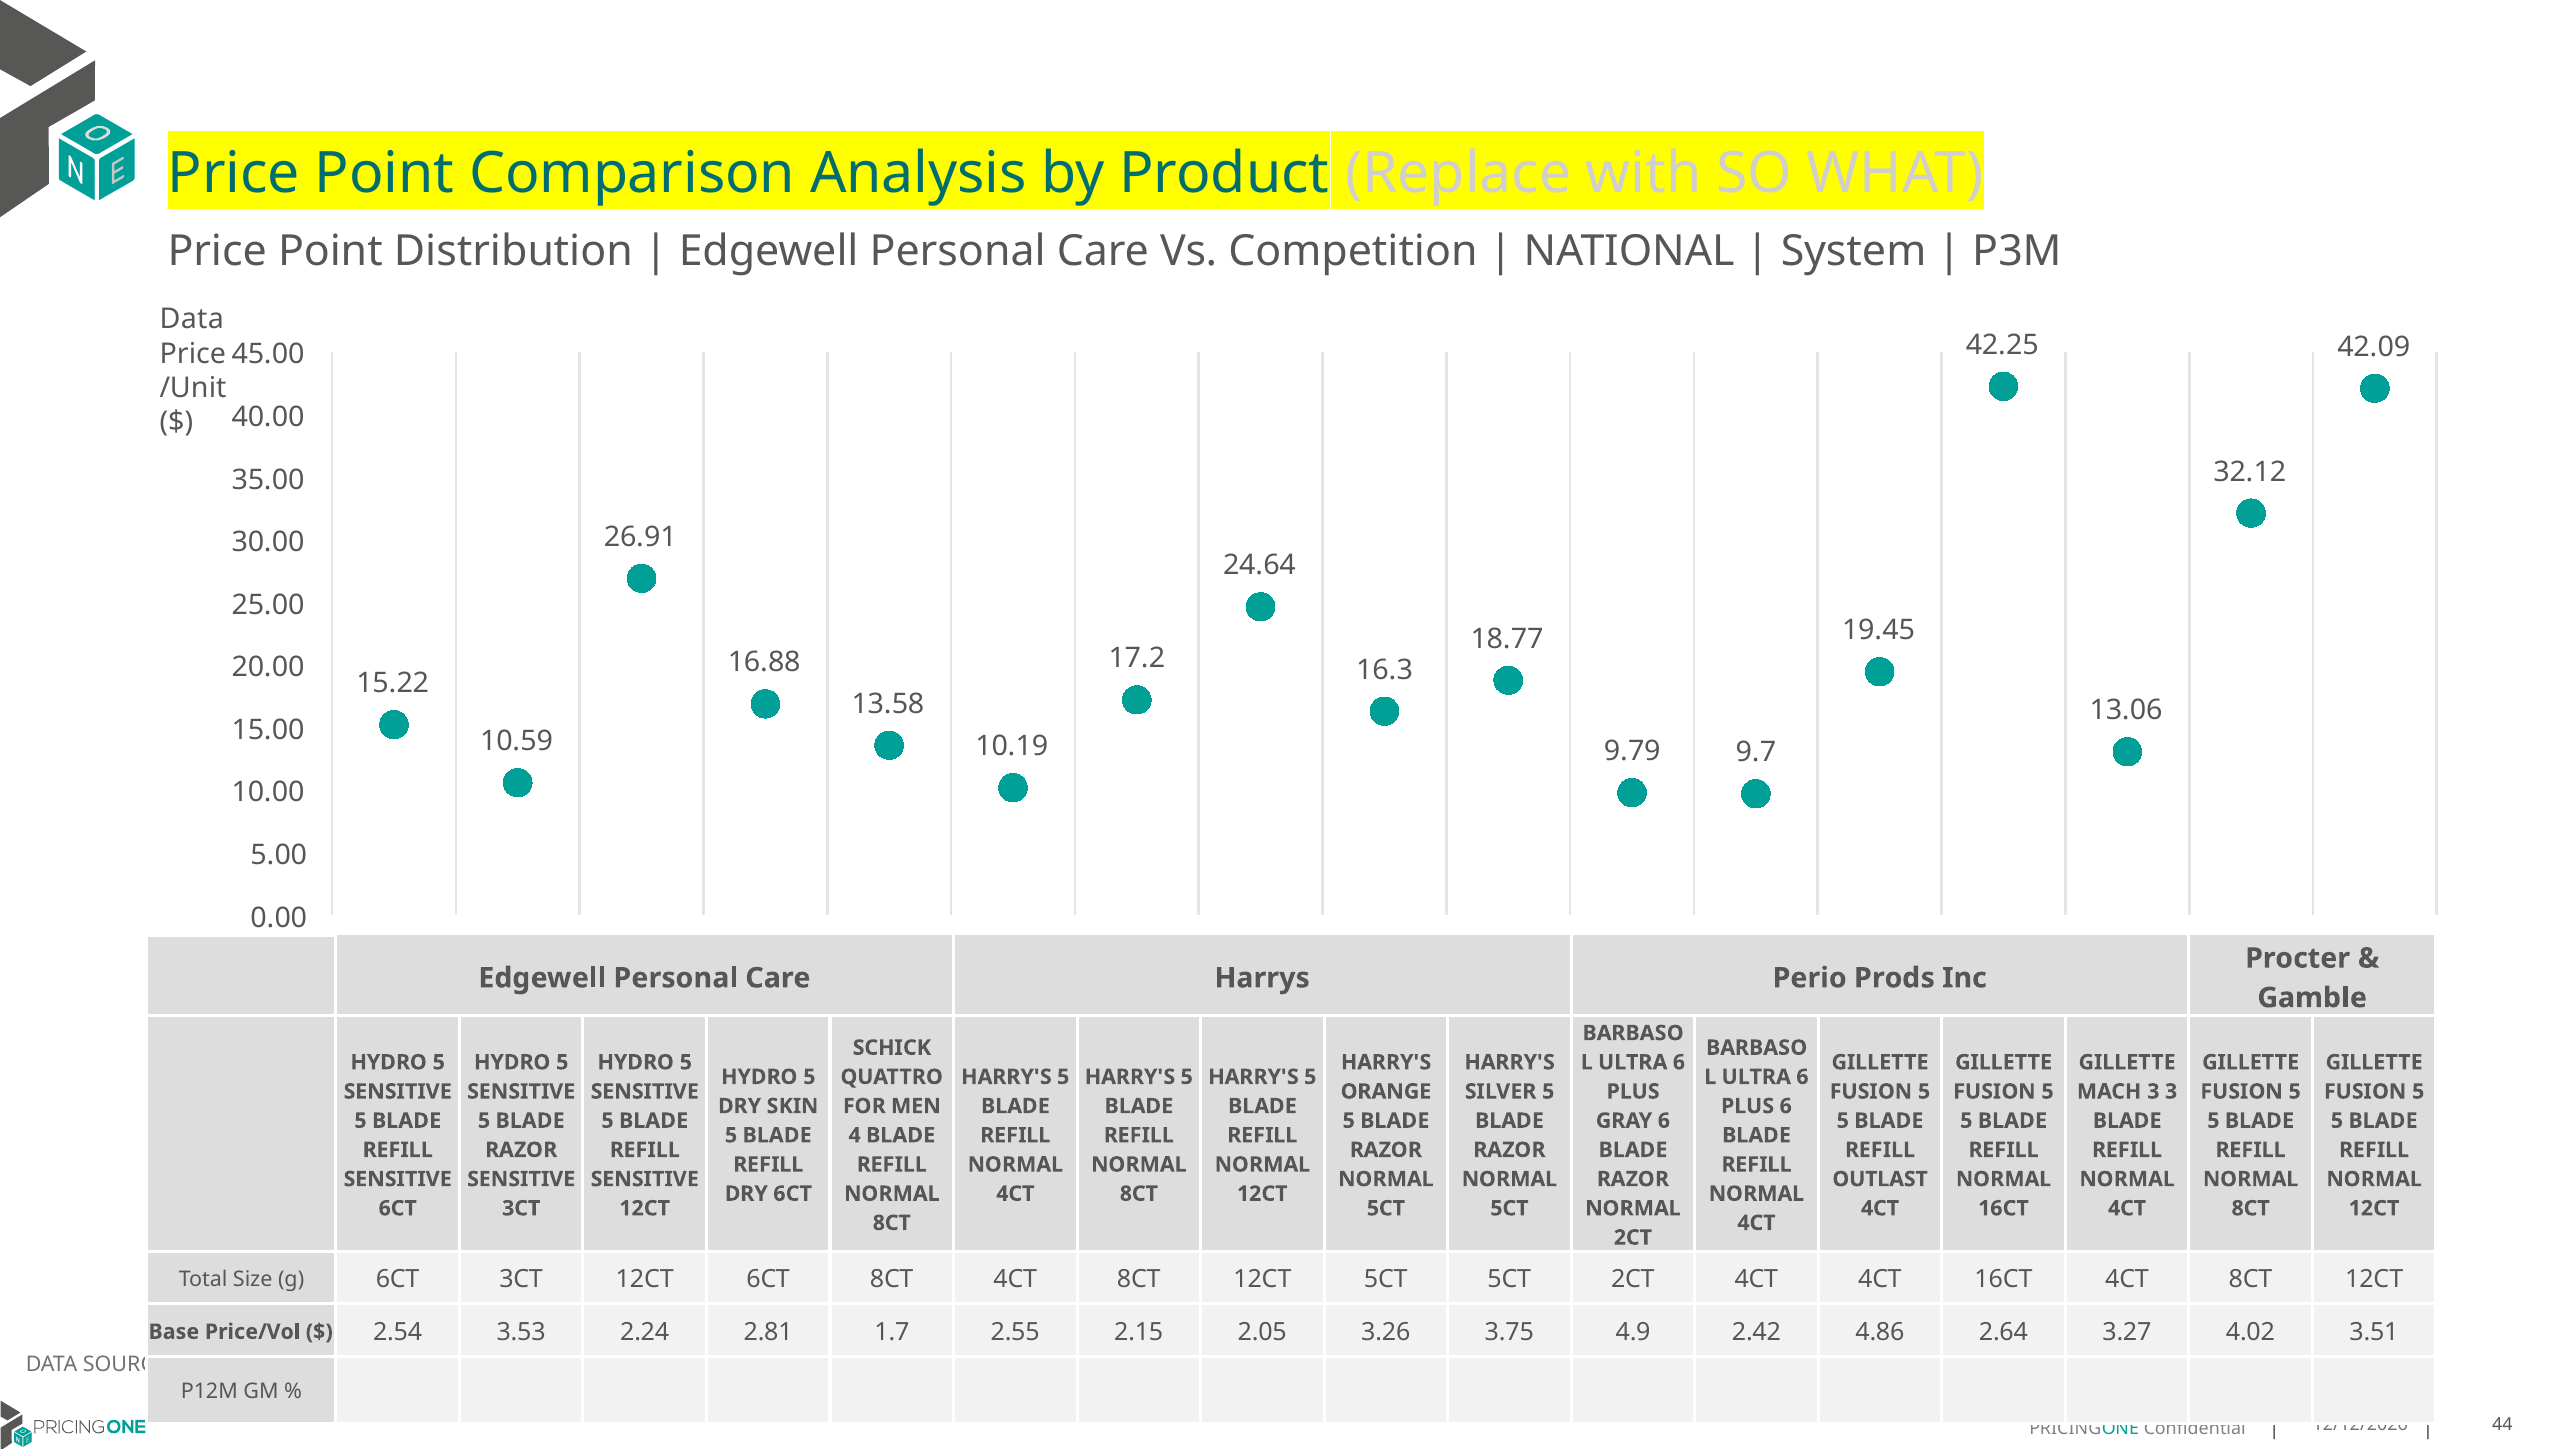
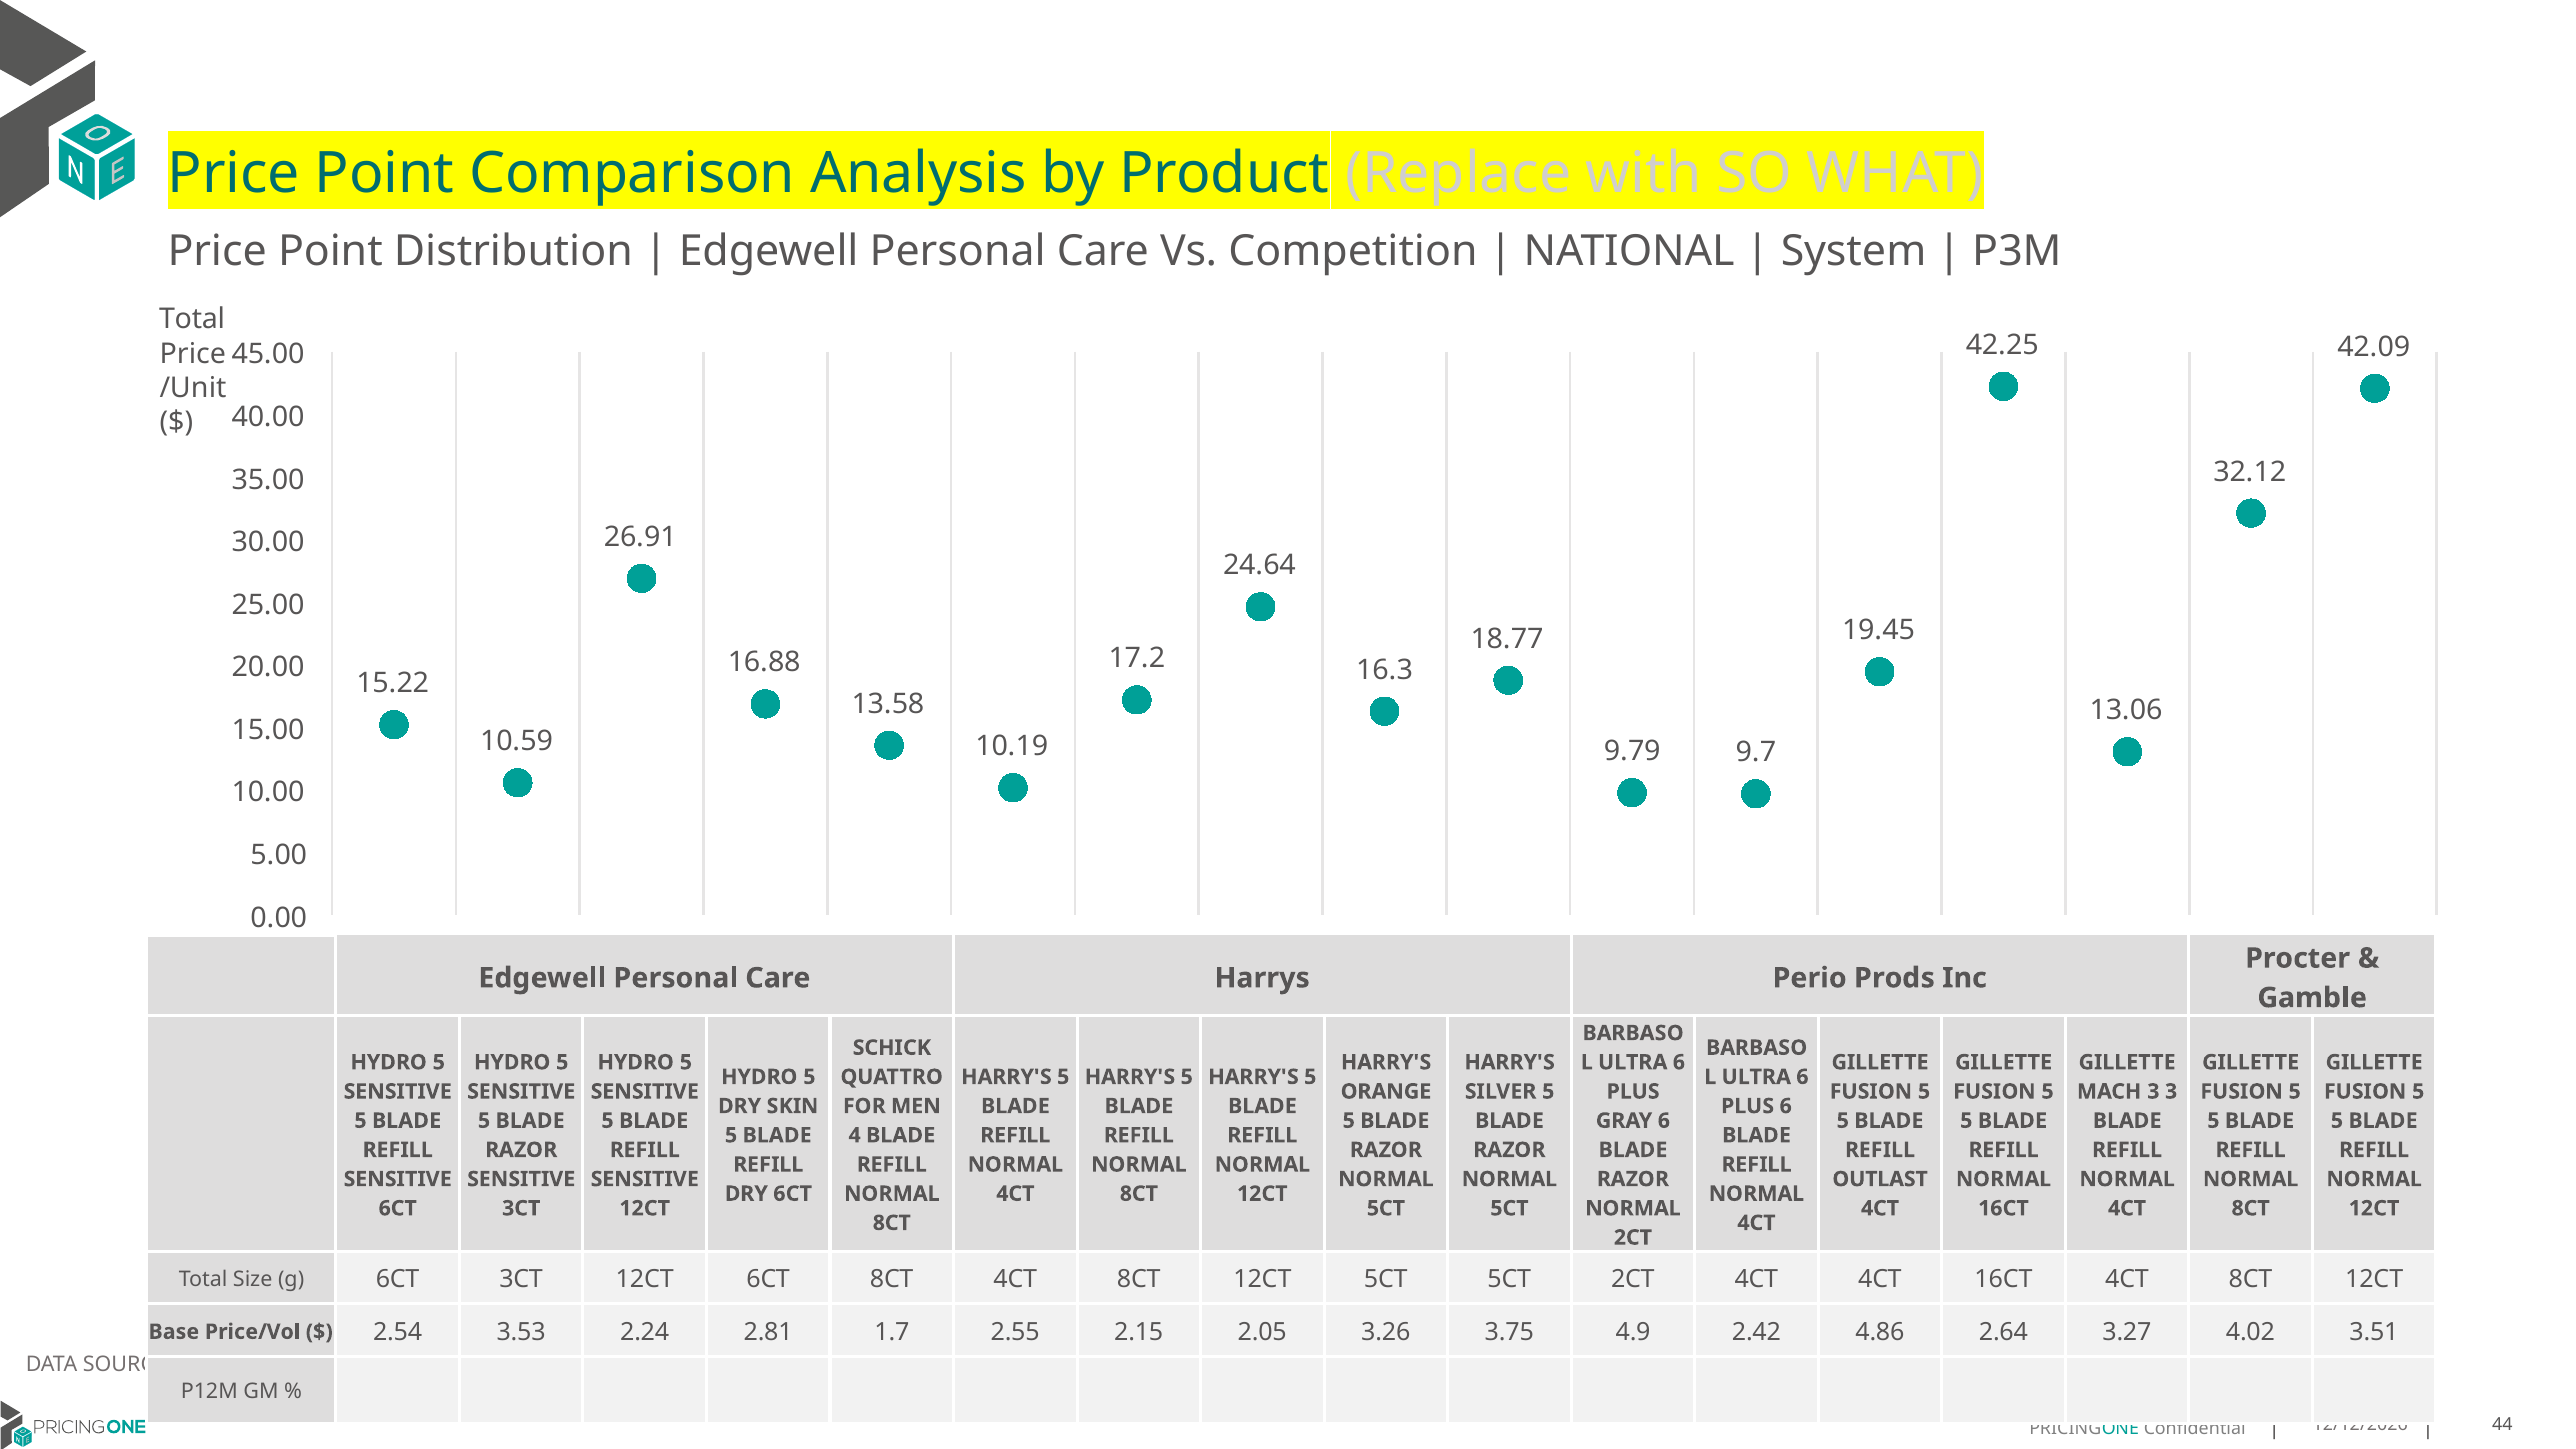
Data: Data -> Total (192, 319)
